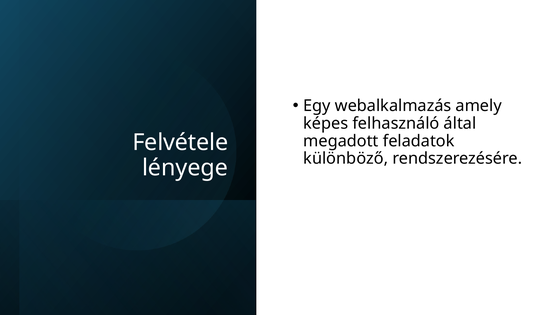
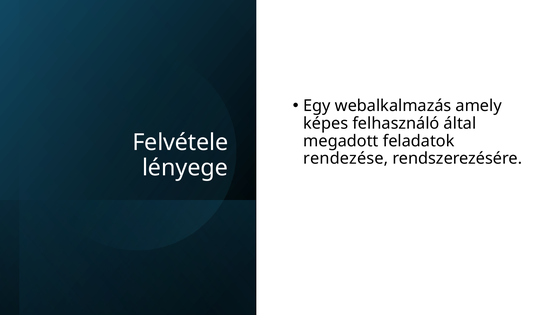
különböző: különböző -> rendezése (346, 159)
